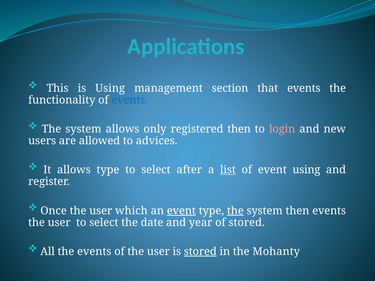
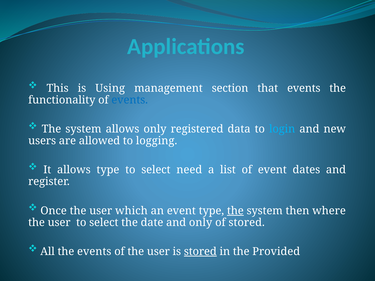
registered then: then -> data (239, 129)
login colour: pink -> light blue (282, 129)
advices: advices -> logging (157, 141)
after: after -> need (189, 170)
list underline: present -> none (228, 170)
event using: using -> dates (306, 170)
event underline: present -> none (181, 211)
then events: events -> where (329, 211)
and year: year -> only (201, 223)
Mohanty: Mohanty -> Provided (276, 252)
